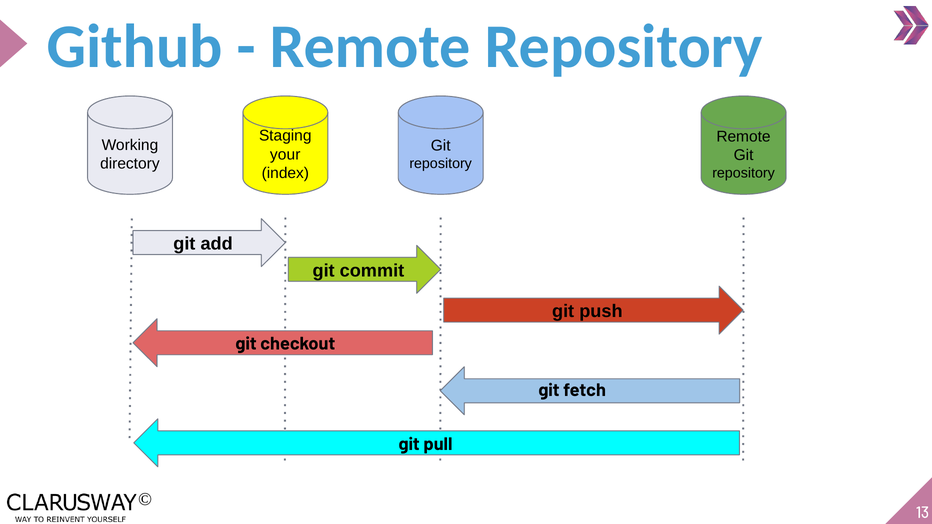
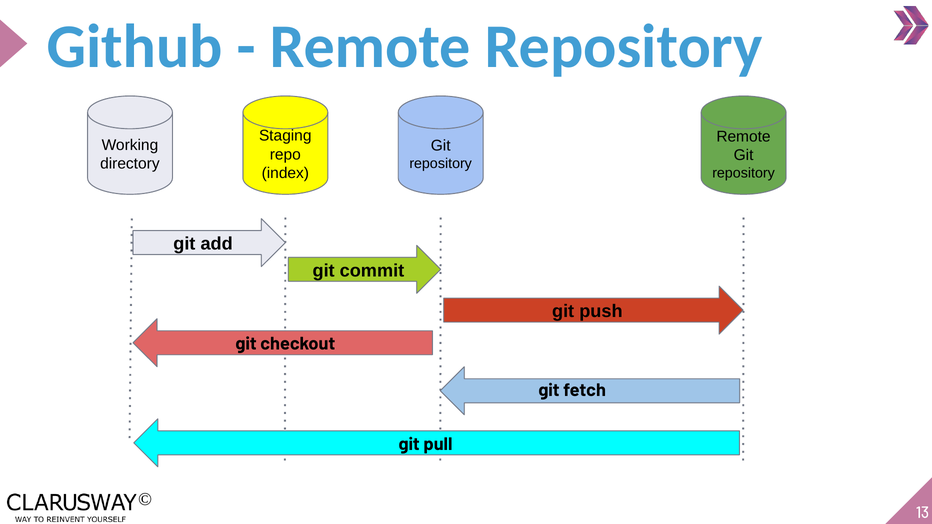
your: your -> repo (285, 154)
